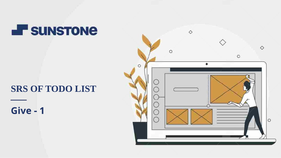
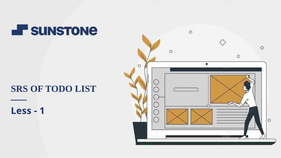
Give: Give -> Less (21, 111)
